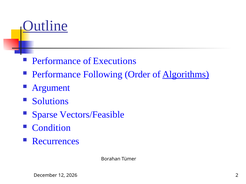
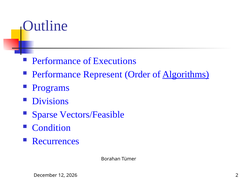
Outline underline: present -> none (45, 26)
Following: Following -> Represent (103, 75)
Argument: Argument -> Programs (51, 88)
Solutions: Solutions -> Divisions (50, 101)
